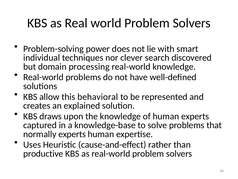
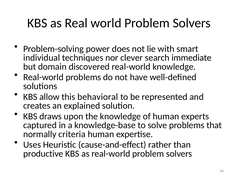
discovered: discovered -> immediate (192, 58)
processing: processing -> discovered (89, 66)
normally experts: experts -> criteria (72, 134)
